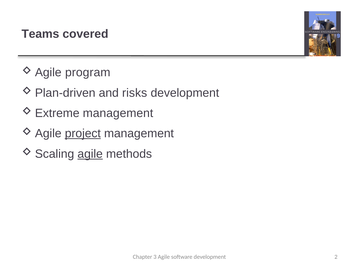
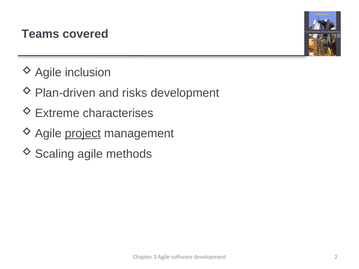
program: program -> inclusion (88, 73)
management: management -> characterises (118, 113)
agile underline: present -> none (90, 154)
